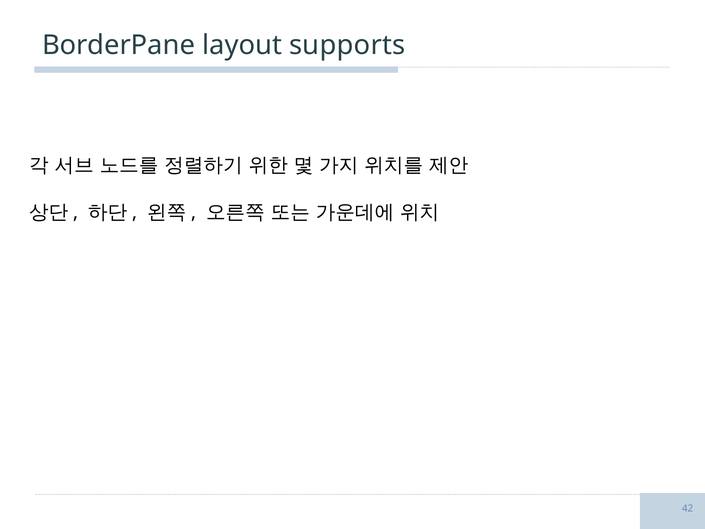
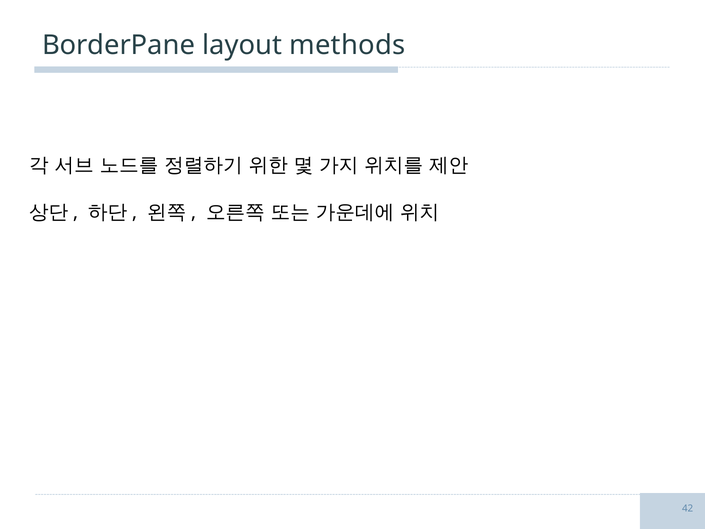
supports: supports -> methods (347, 45)
